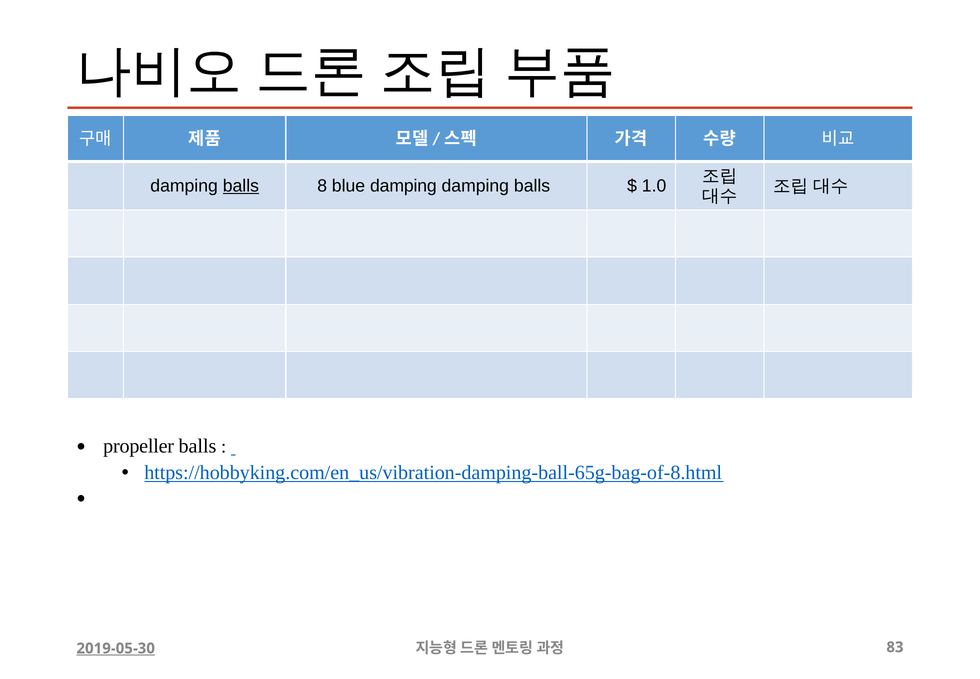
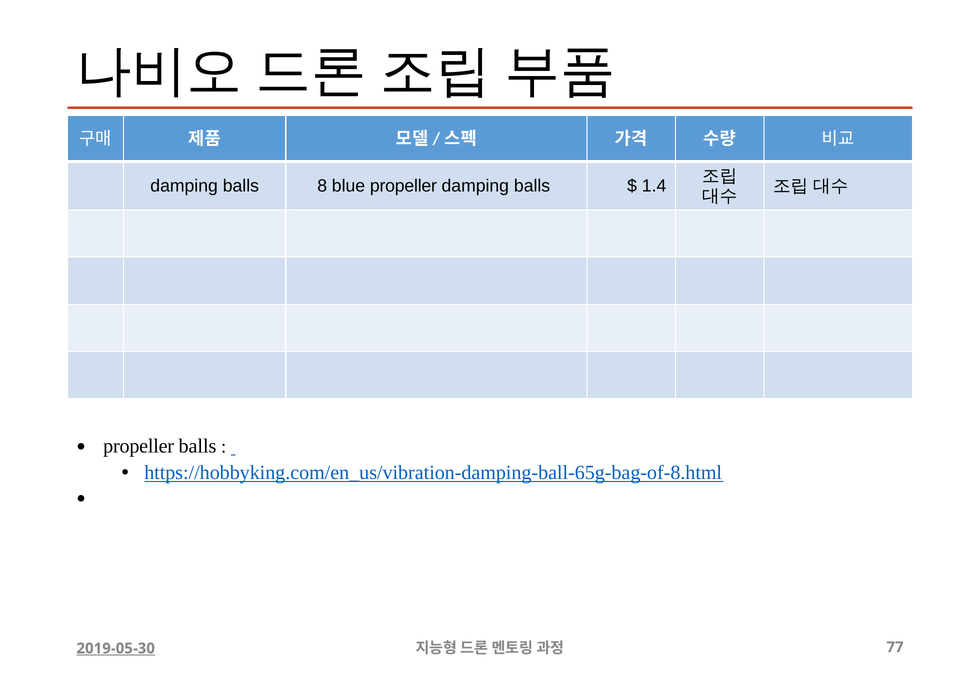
balls underline: present -> none (241, 186)
blue damping: damping -> propeller (403, 186)
1.0: 1.0 -> 1.4 (654, 186)
83: 83 -> 77 (895, 647)
